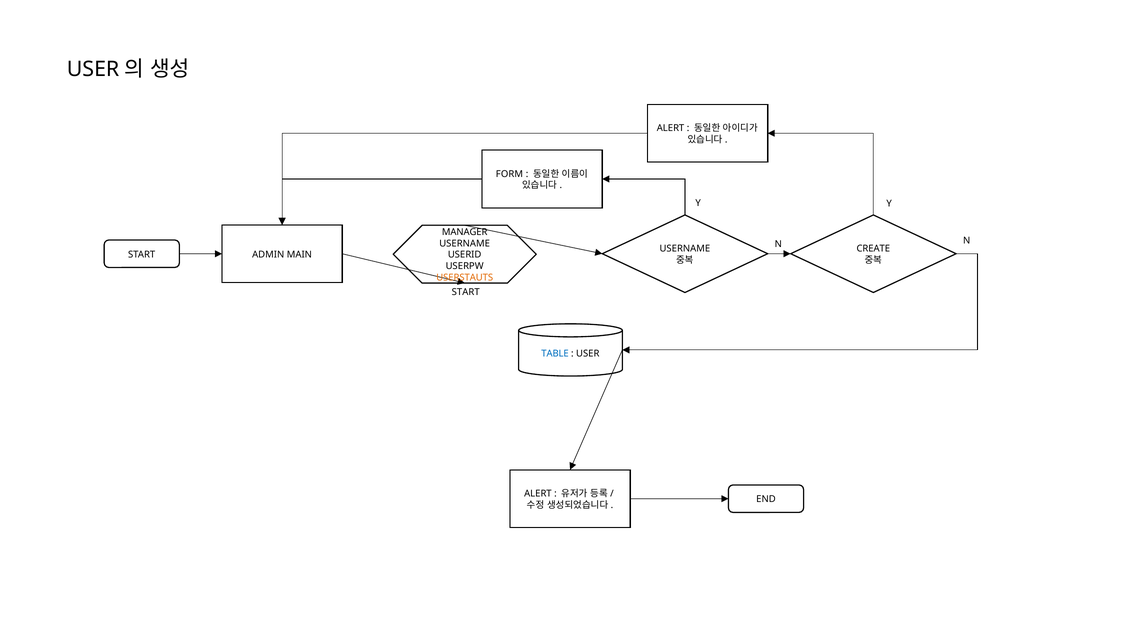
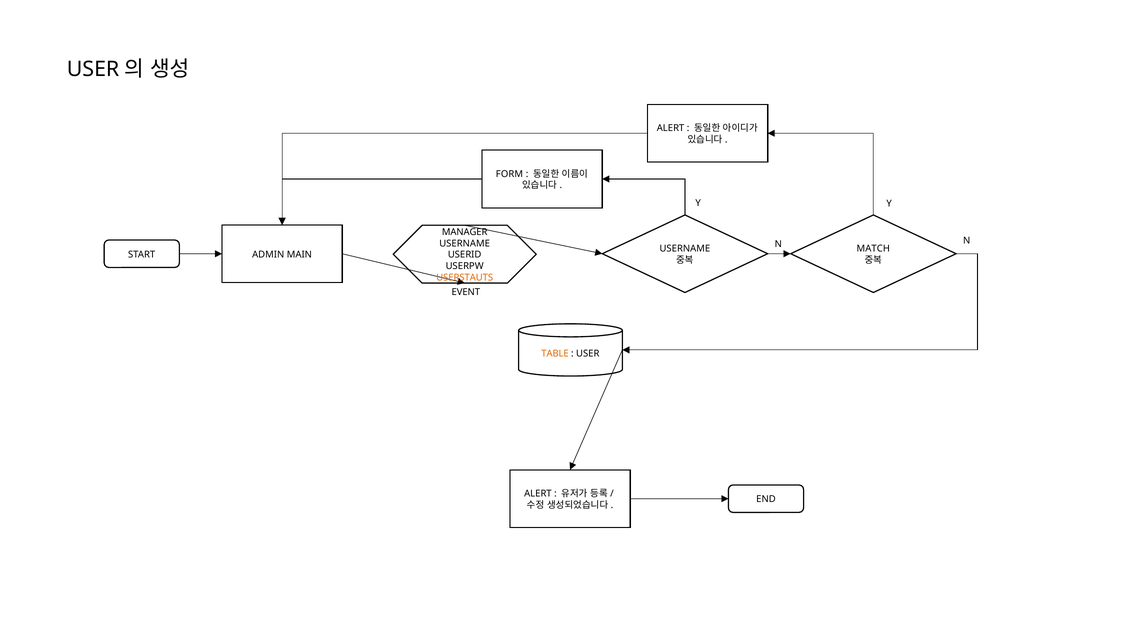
CREATE: CREATE -> MATCH (873, 249)
START: START -> EVENT (466, 292)
TABLE colour: blue -> orange (555, 354)
